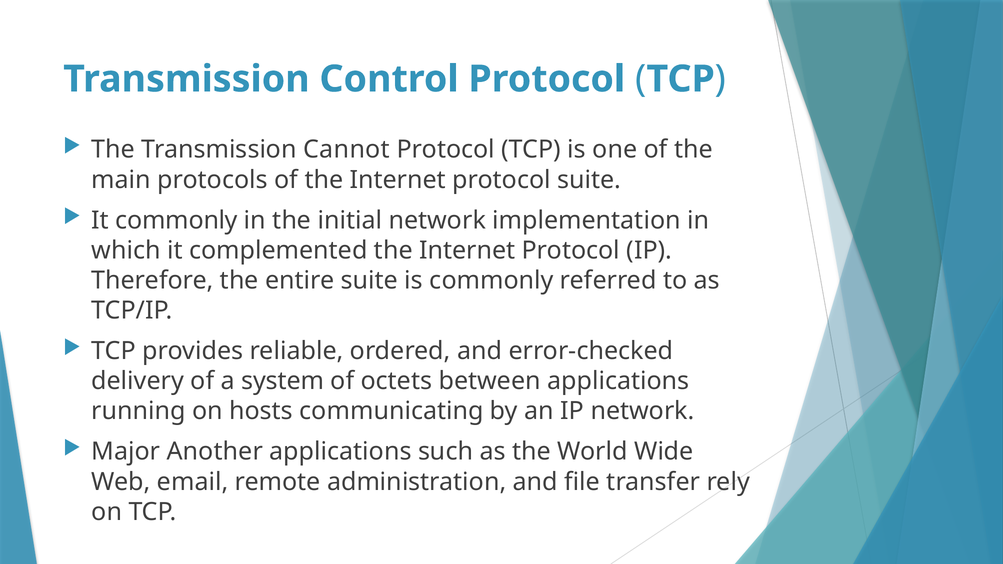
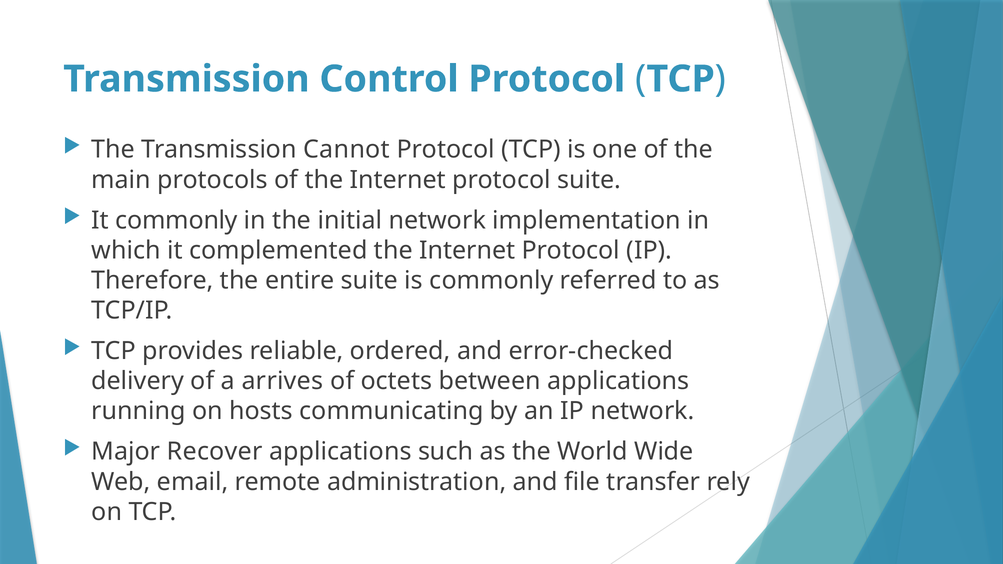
system: system -> arrives (282, 381)
Another: Another -> Recover (215, 452)
